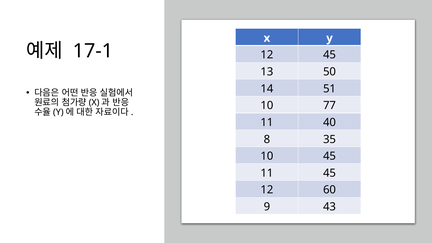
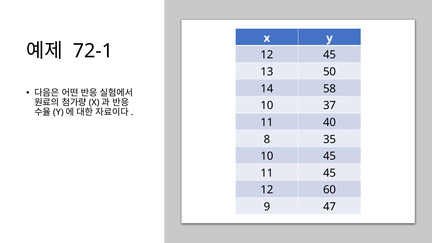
17-1: 17-1 -> 72-1 (93, 51)
51: 51 -> 58 (330, 89)
77: 77 -> 37 (330, 106)
43: 43 -> 47 (330, 207)
